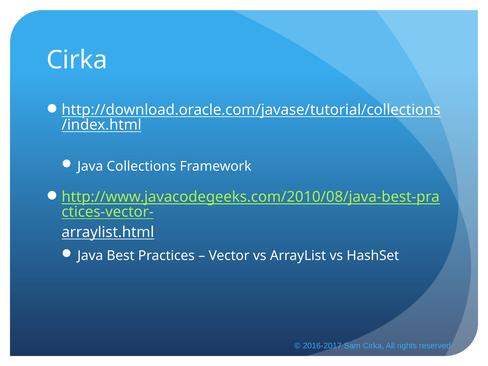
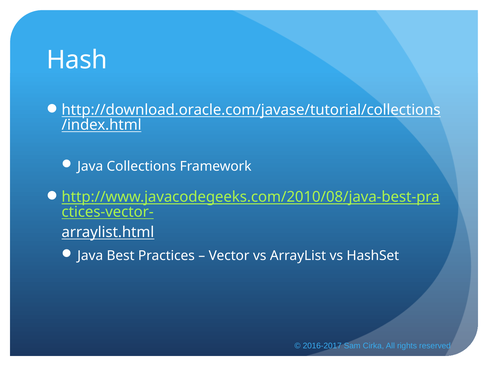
Cirka: Cirka -> Hash (77, 60)
